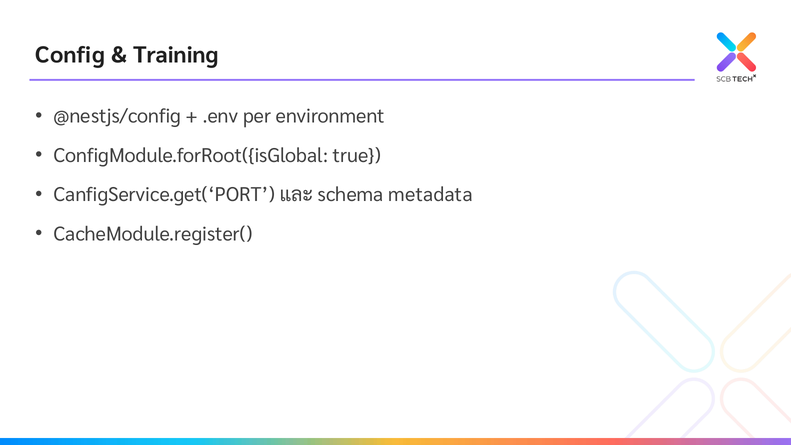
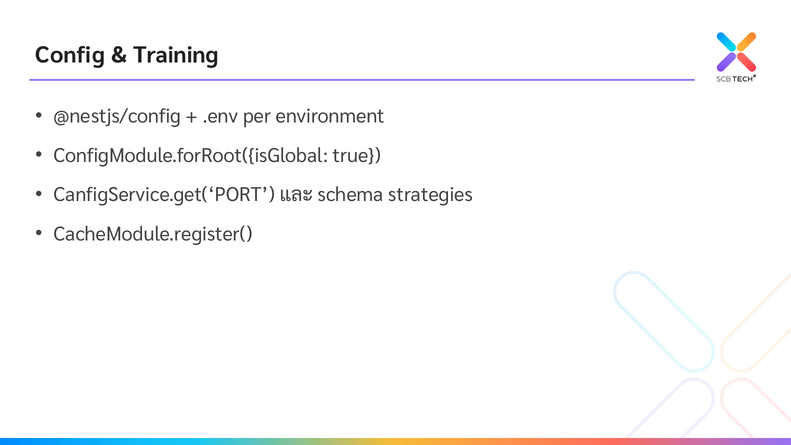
metadata: metadata -> strategies (431, 195)
